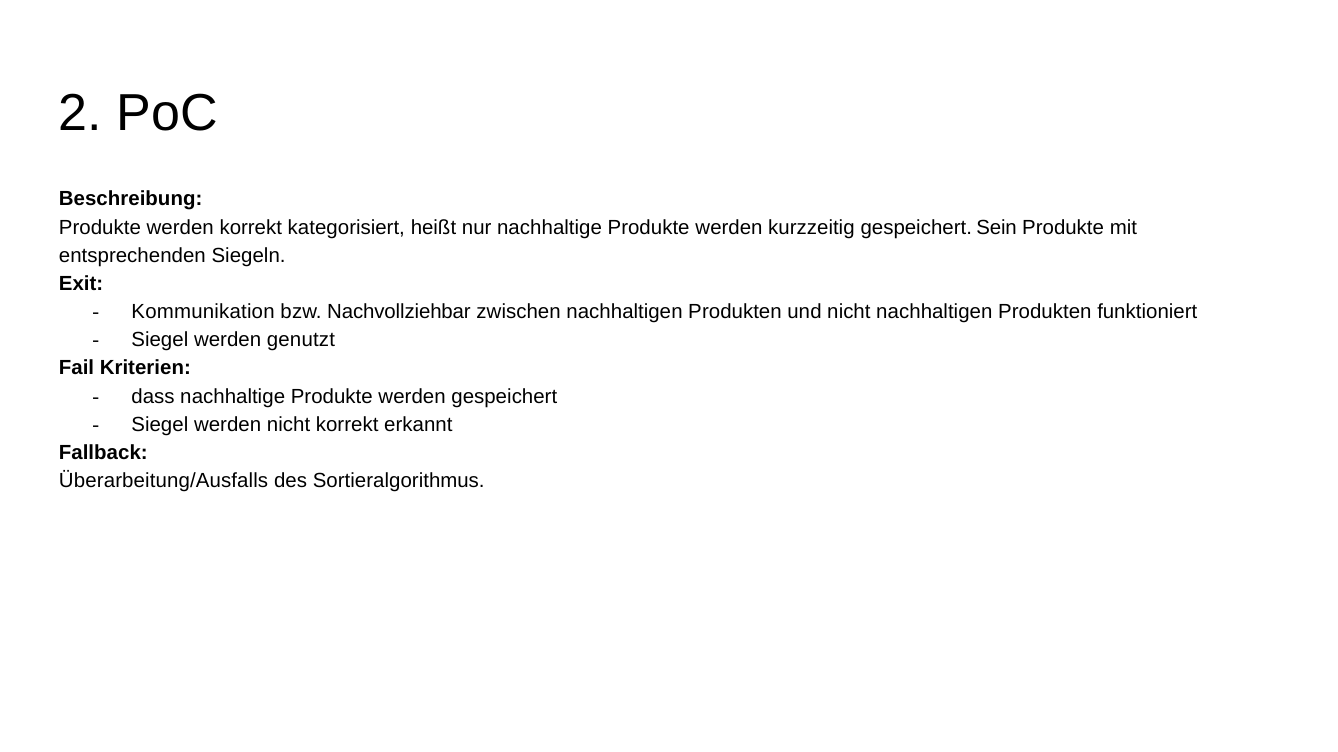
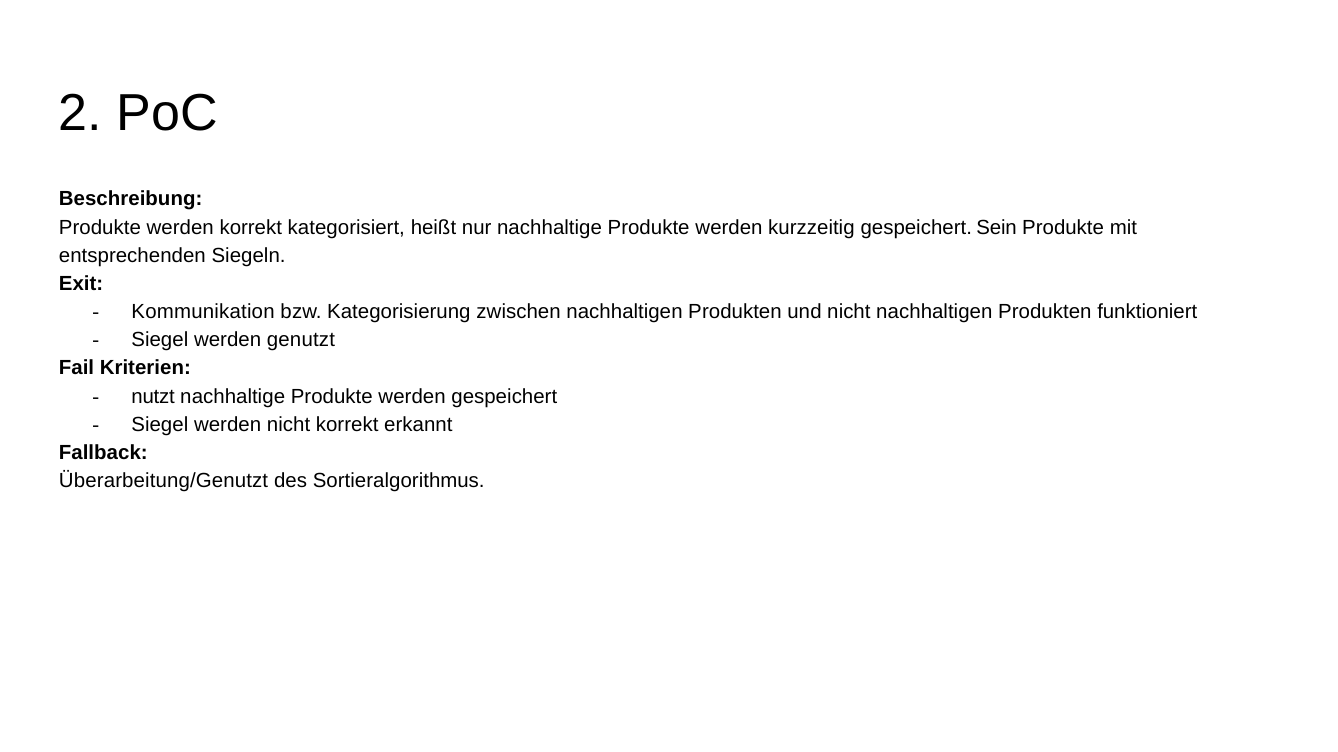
Nachvollziehbar: Nachvollziehbar -> Kategorisierung (399, 312)
dass: dass -> nutzt (153, 397)
Überarbeitung/Ausfalls: Überarbeitung/Ausfalls -> Überarbeitung/Genutzt (164, 481)
